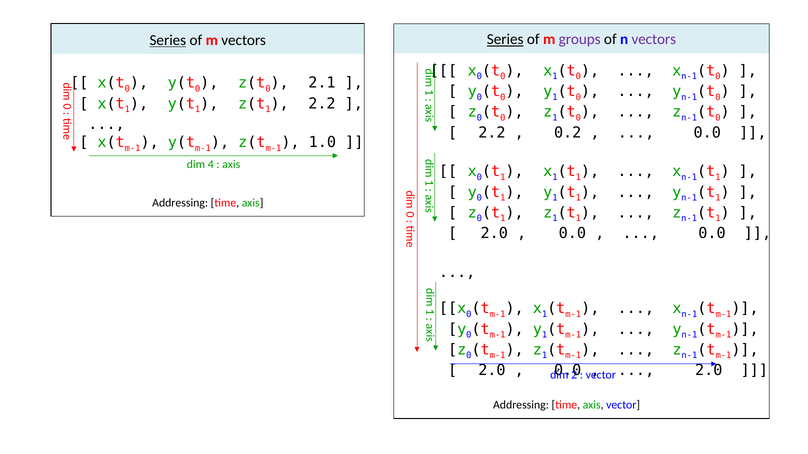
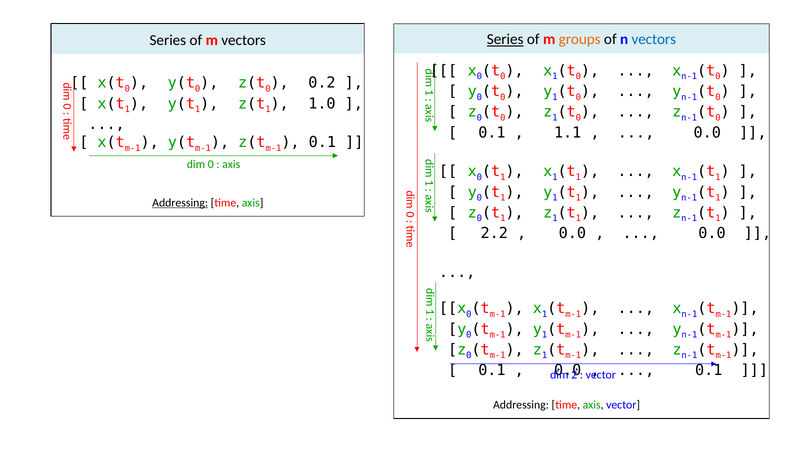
groups colour: purple -> orange (580, 39)
vectors colour: purple -> blue (654, 39)
Series underline: present -> none (168, 40)
2.1: 2.1 -> 0.2 (322, 83)
2.2: 2.2 -> 1.0 (322, 104)
2.2: 2.2 -> 0.1 (492, 133)
0.2: 0.2 -> 1.1 (568, 133)
1.0: 1.0 -> 0.1 (322, 143)
dim 4: 4 -> 0 (211, 164)
Addressing underline: none -> present (180, 203)
2.0: 2.0 -> 2.2 (494, 234)
2.0: 2.0 -> 0.1 (492, 371)
2.0: 2.0 -> 0.1 (709, 371)
